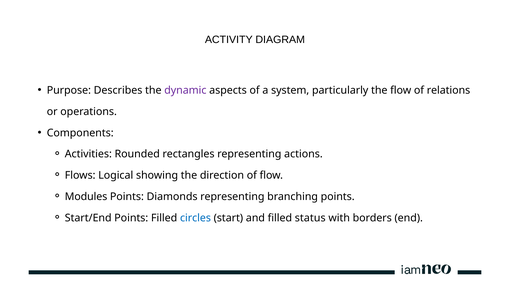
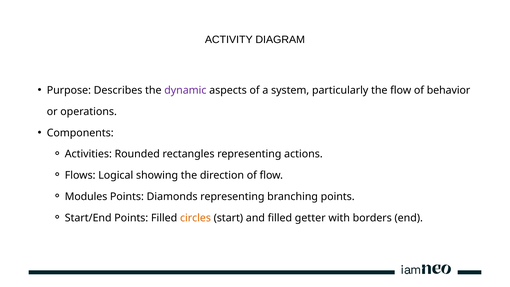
relations: relations -> behavior (449, 90)
circles colour: blue -> orange (195, 218)
status: status -> getter (310, 218)
